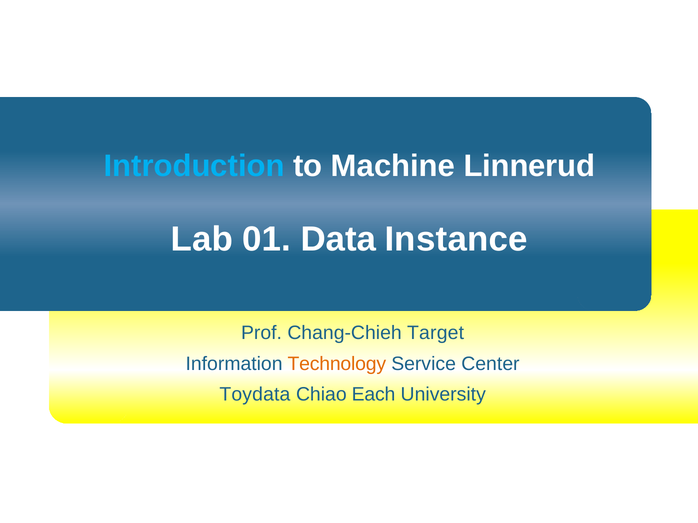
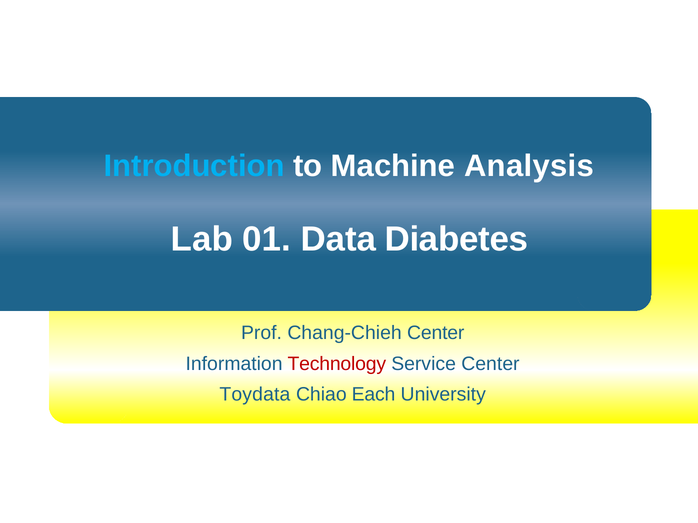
Linnerud: Linnerud -> Analysis (529, 166)
Instance: Instance -> Diabetes (456, 239)
Chang-Chieh Target: Target -> Center (436, 333)
Technology colour: orange -> red (337, 364)
